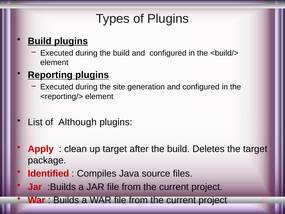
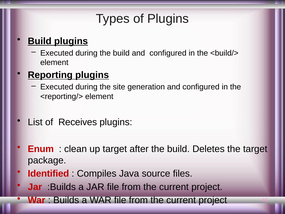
Although: Although -> Receives (78, 122)
Apply: Apply -> Enum (41, 149)
